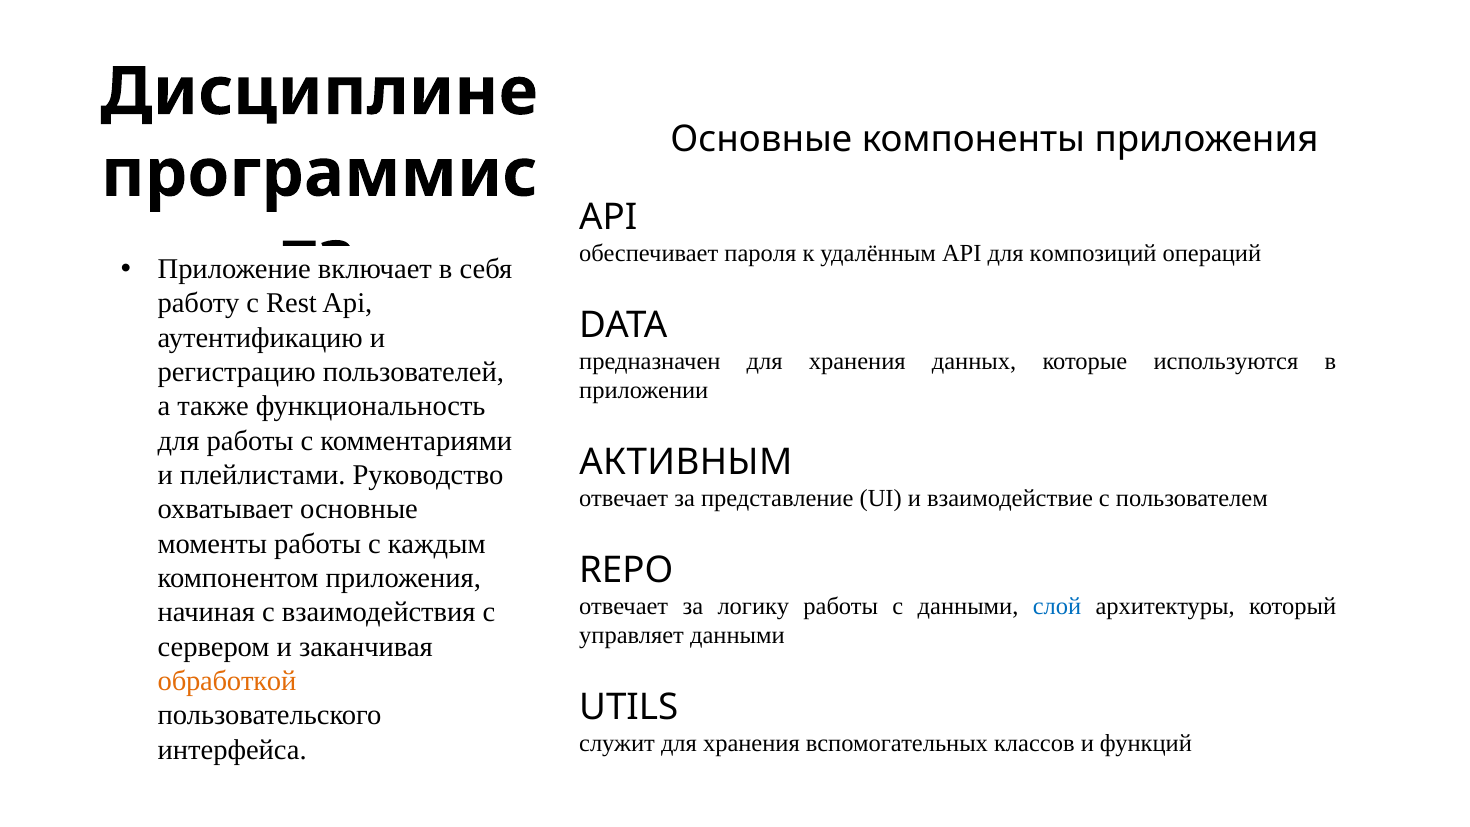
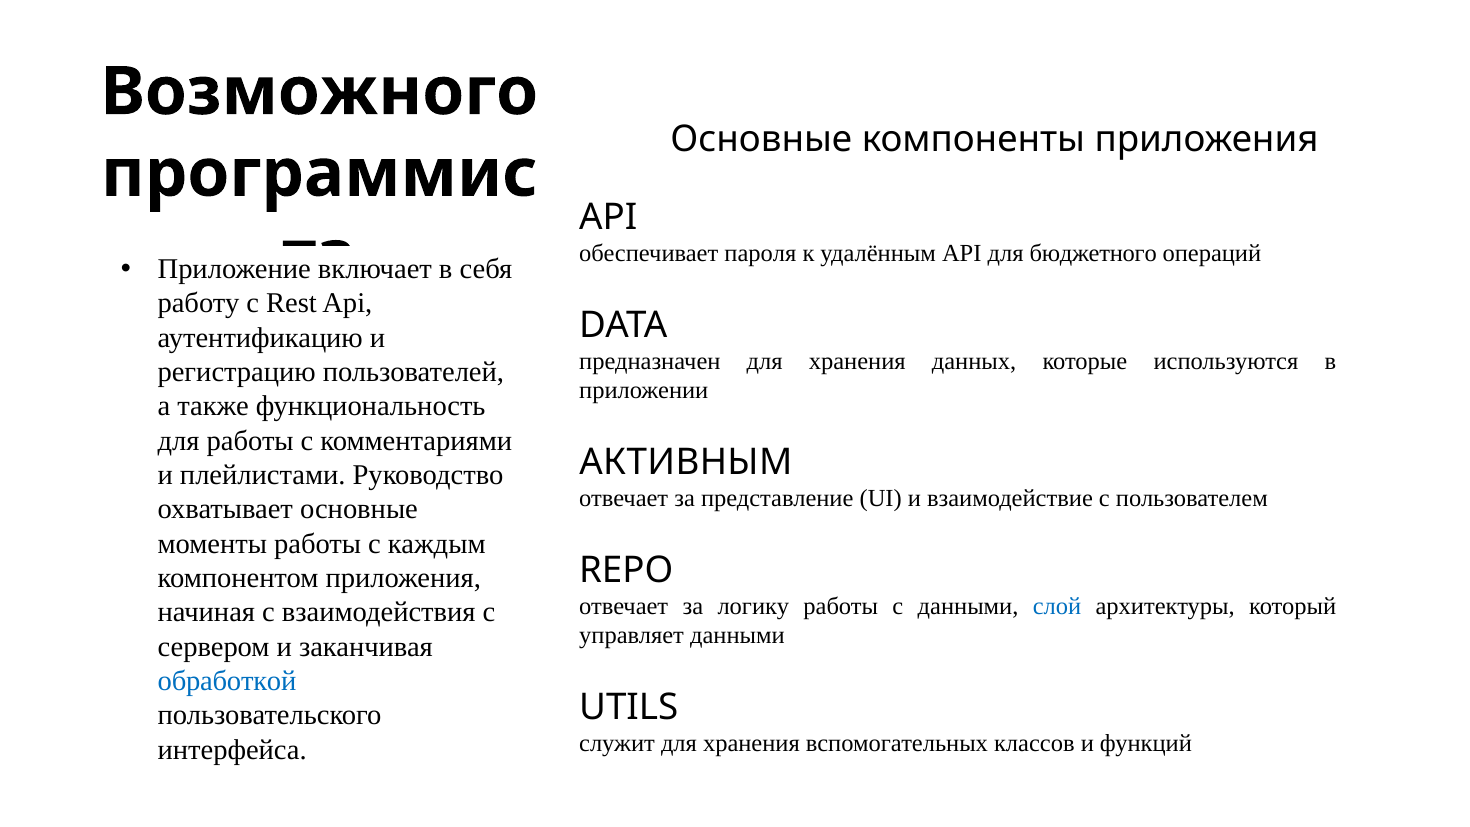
Дисциплине: Дисциплине -> Возможного (319, 92)
композиций: композиций -> бюджетного (1093, 253)
обработкой colour: orange -> blue (227, 681)
